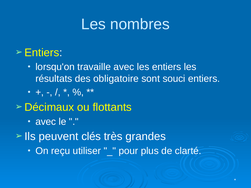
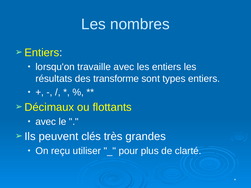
obligatoire: obligatoire -> transforme (116, 79)
souci: souci -> types (174, 79)
